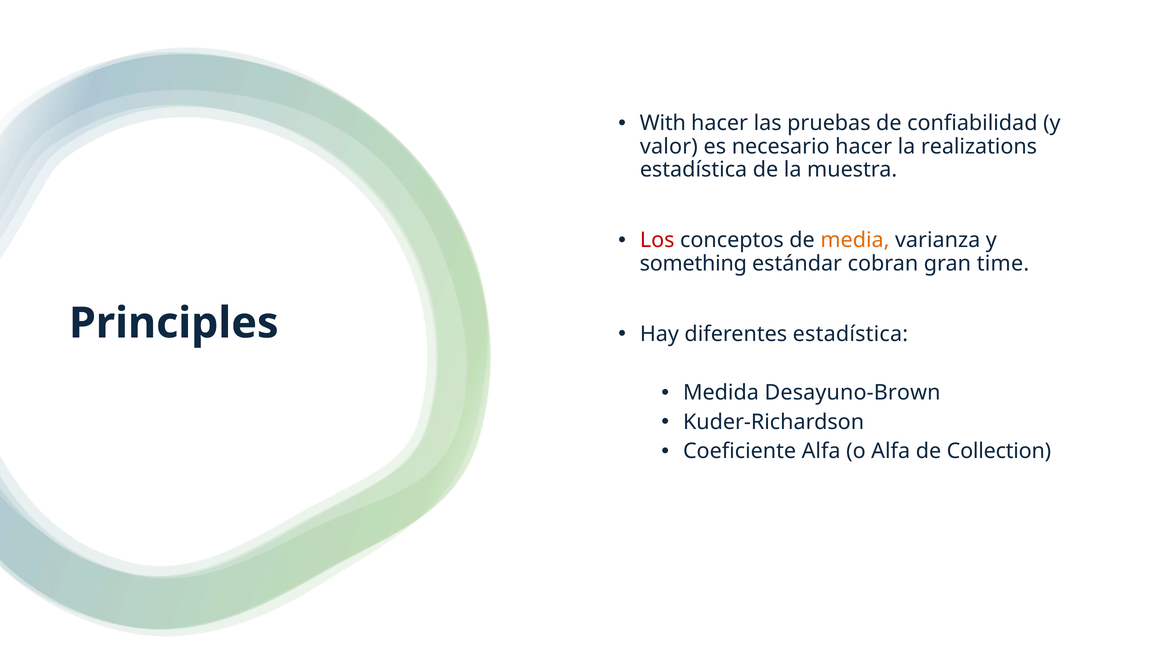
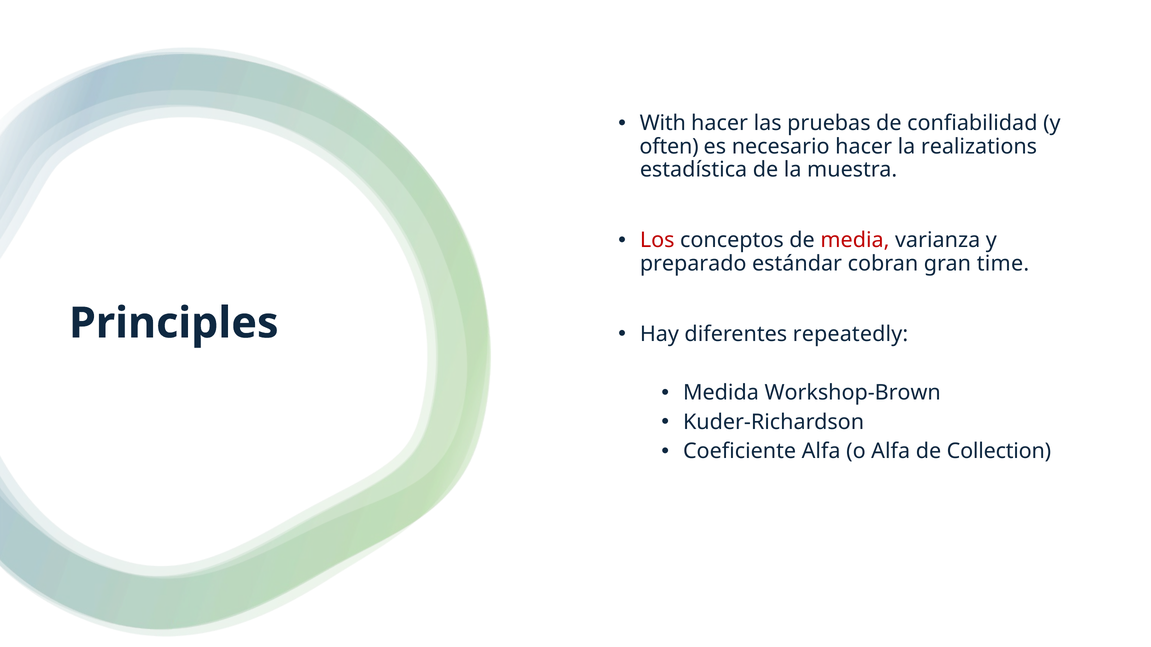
valor: valor -> often (669, 147)
media colour: orange -> red (855, 240)
something: something -> preparado (693, 264)
diferentes estadística: estadística -> repeatedly (850, 334)
Desayuno-Brown: Desayuno-Brown -> Workshop-Brown (853, 393)
